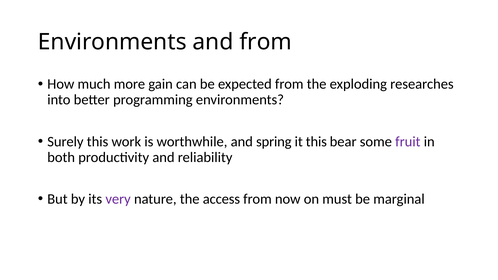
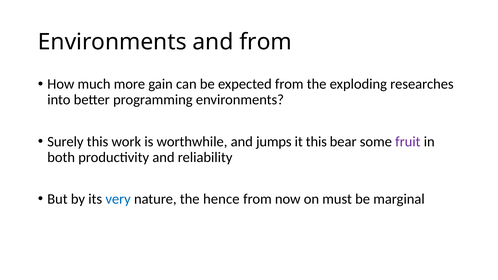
spring: spring -> jumps (274, 142)
very colour: purple -> blue (118, 199)
access: access -> hence (221, 199)
